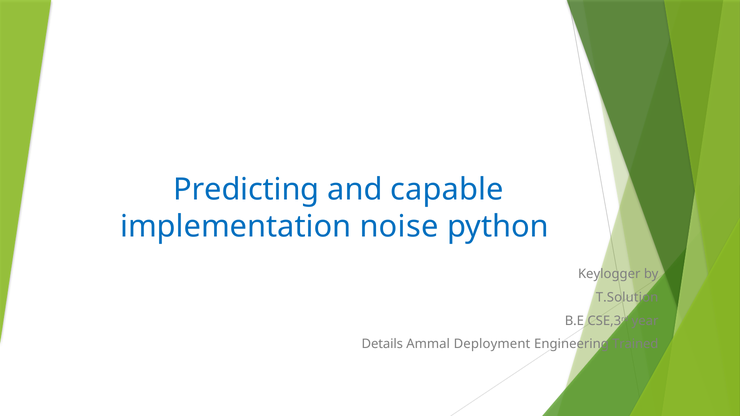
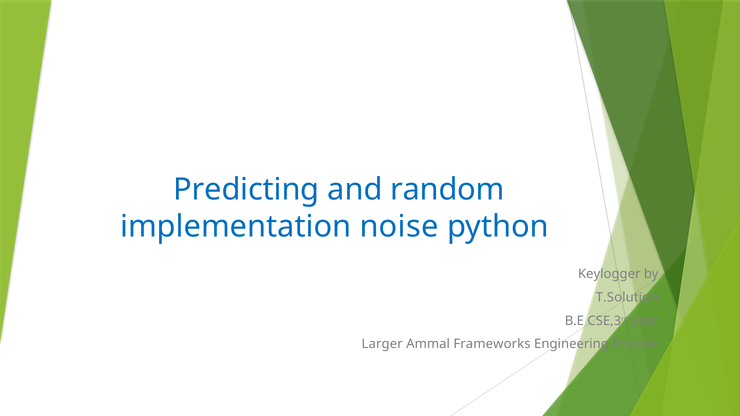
capable: capable -> random (447, 190)
Details: Details -> Larger (382, 344)
Deployment: Deployment -> Frameworks (492, 344)
Trained: Trained -> Provide (635, 344)
